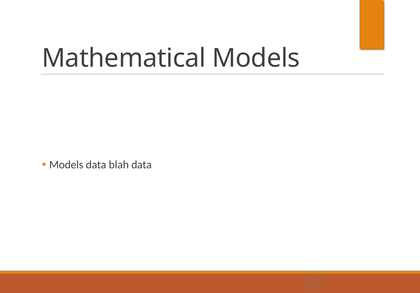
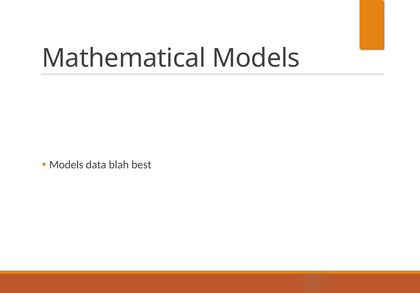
blah data: data -> best (141, 165)
